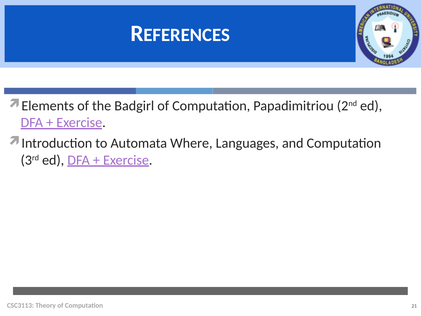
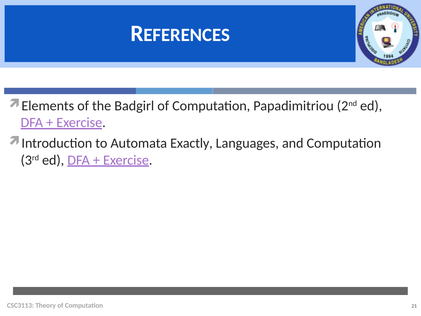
Where: Where -> Exactly (191, 143)
